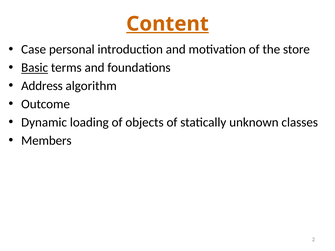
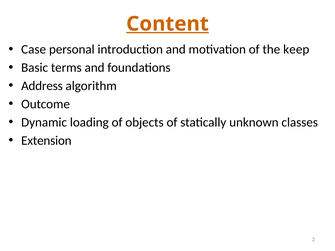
store: store -> keep (296, 49)
Basic underline: present -> none (35, 68)
Members: Members -> Extension (46, 141)
